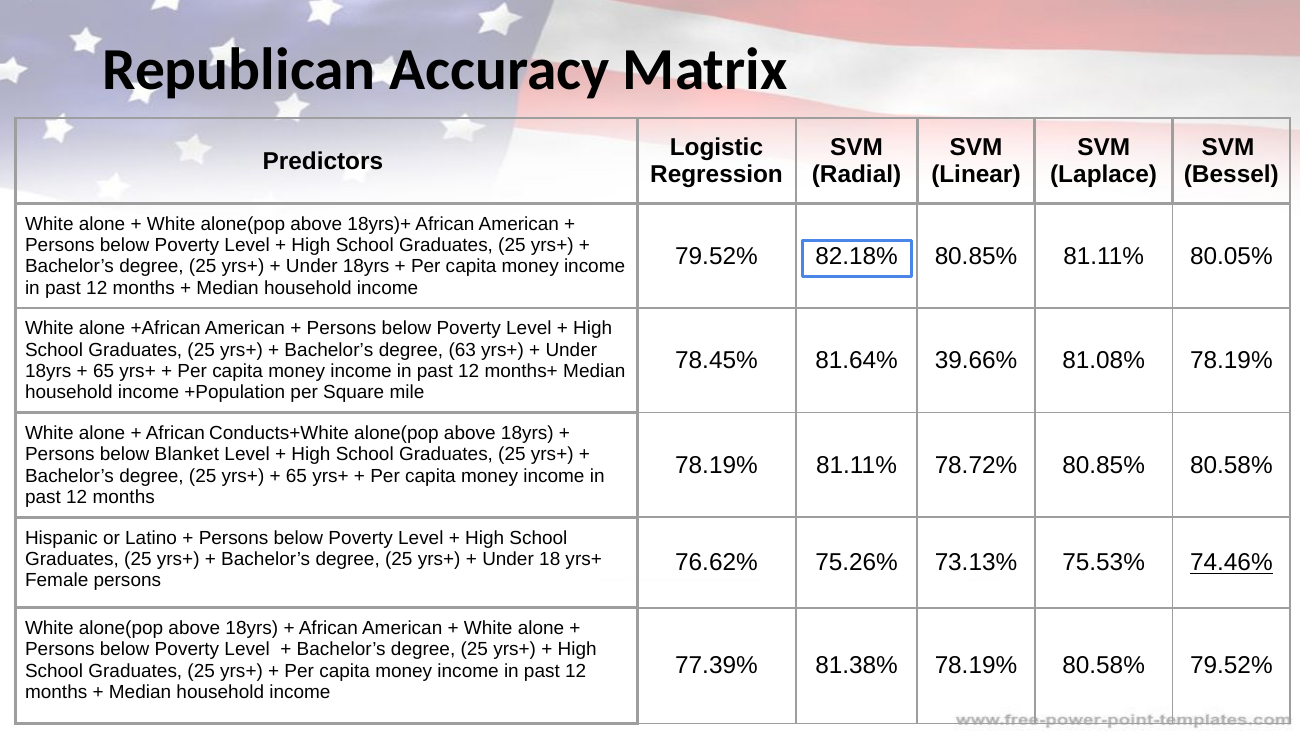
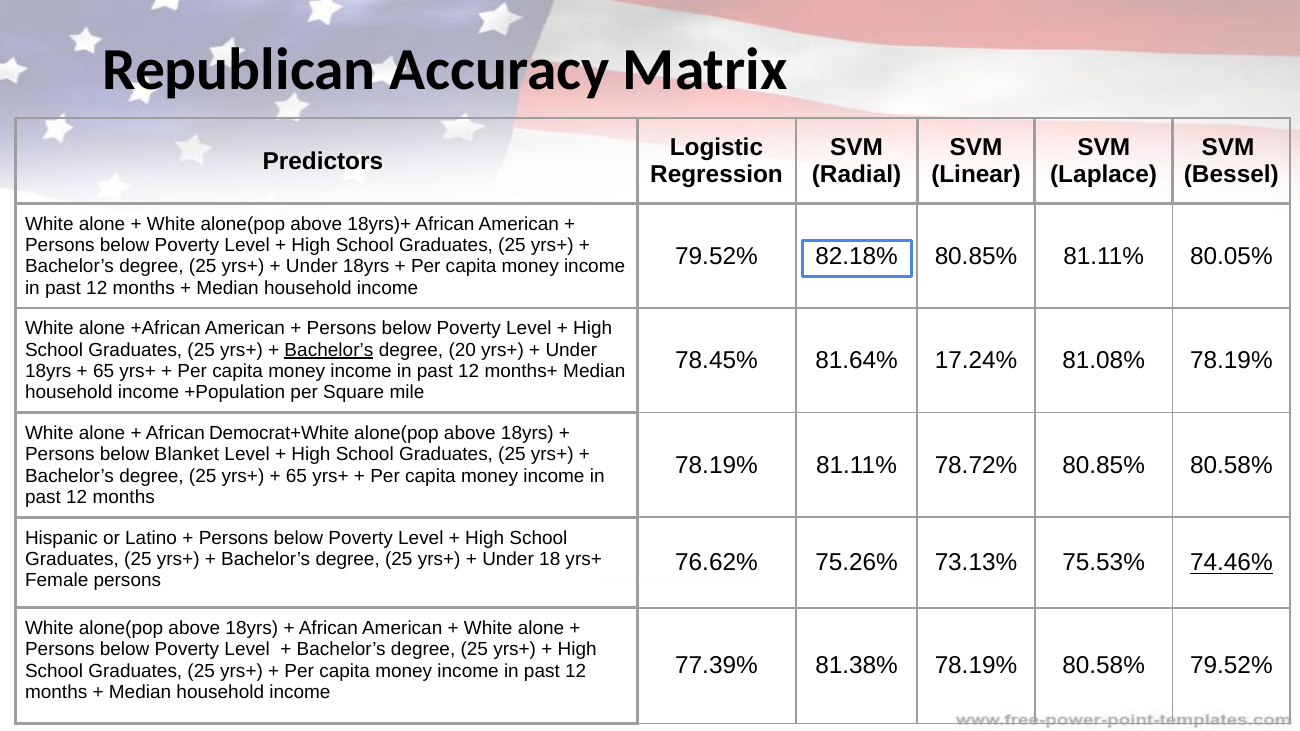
Bachelor’s underline: none -> present (329, 350)
63: 63 -> 20 (462, 350)
39.66%: 39.66% -> 17.24% (976, 361)
Conducts+White: Conducts+White -> Democrat+White (279, 433)
